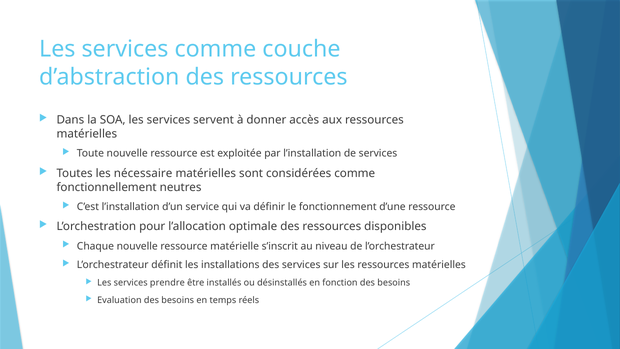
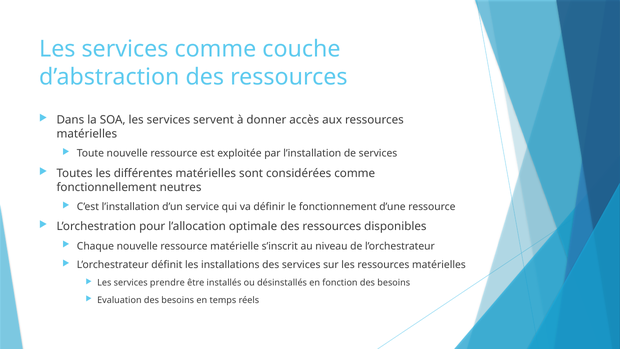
nécessaire: nécessaire -> différentes (143, 173)
